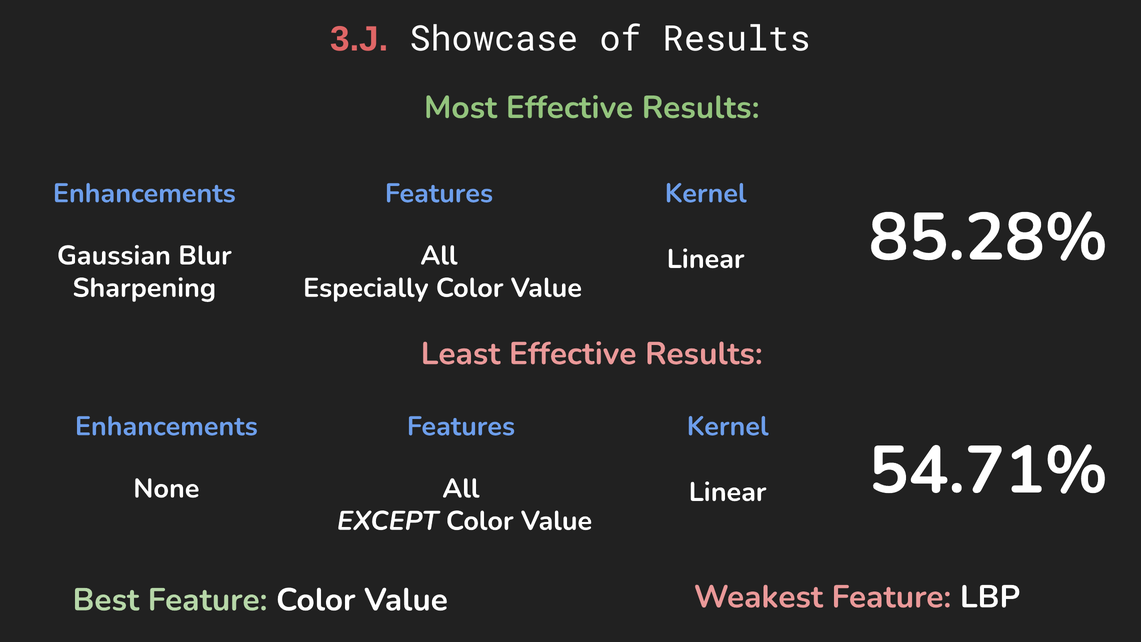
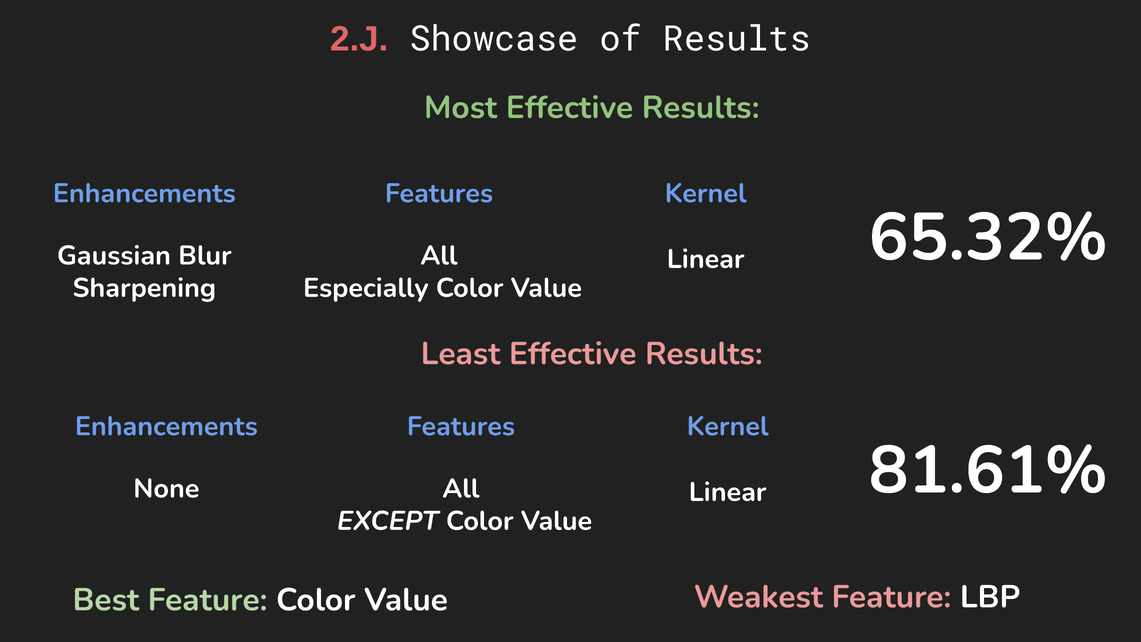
3.J: 3.J -> 2.J (359, 39)
85.28%: 85.28% -> 65.32% (988, 237)
54.71%: 54.71% -> 81.61% (988, 470)
